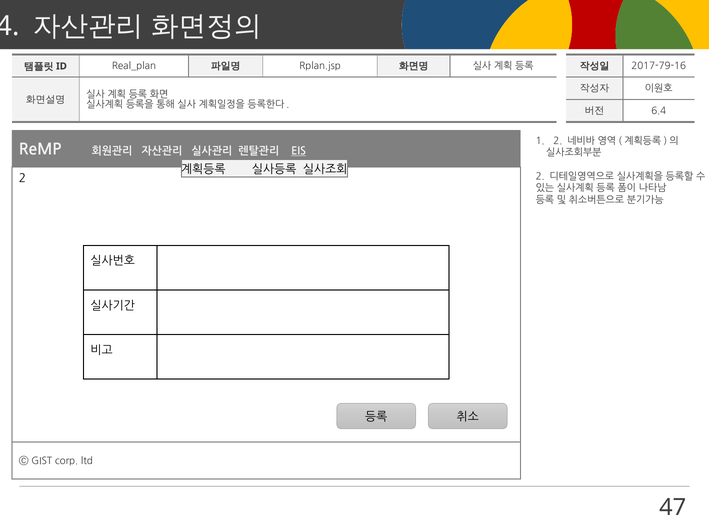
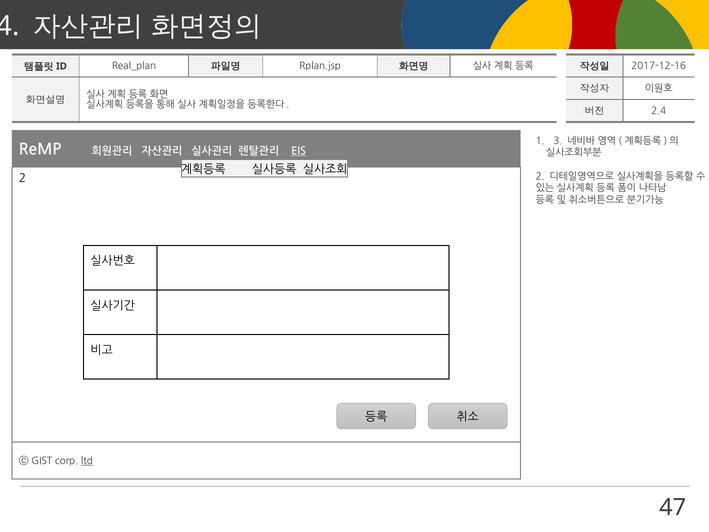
2017-79-16: 2017-79-16 -> 2017-12-16 (659, 66)
6.4: 6.4 -> 2.4 (659, 111)
2: 2 -> 3 (558, 141)
ltd underline: none -> present (87, 461)
